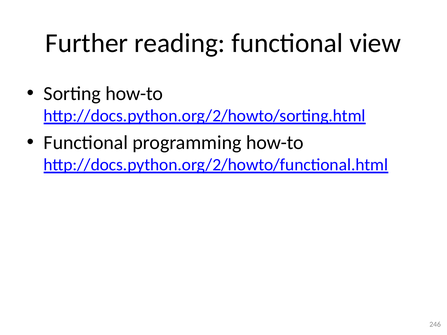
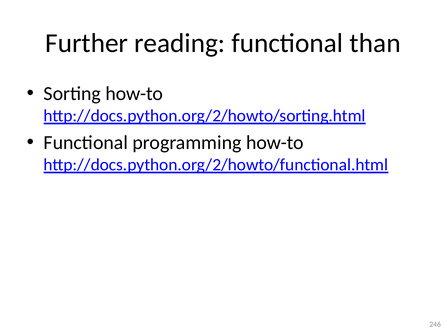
view: view -> than (375, 43)
